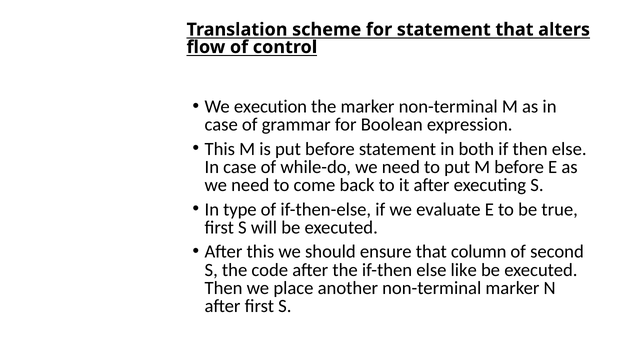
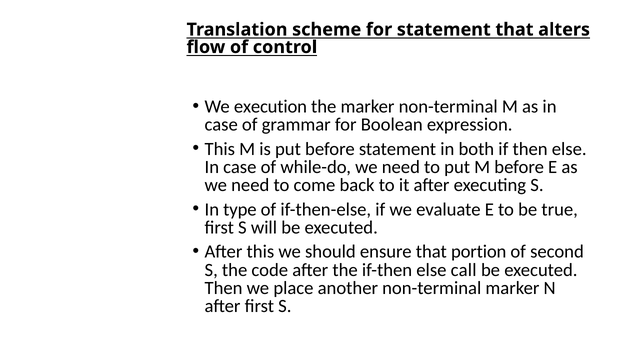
column: column -> portion (479, 252)
like: like -> call (464, 270)
